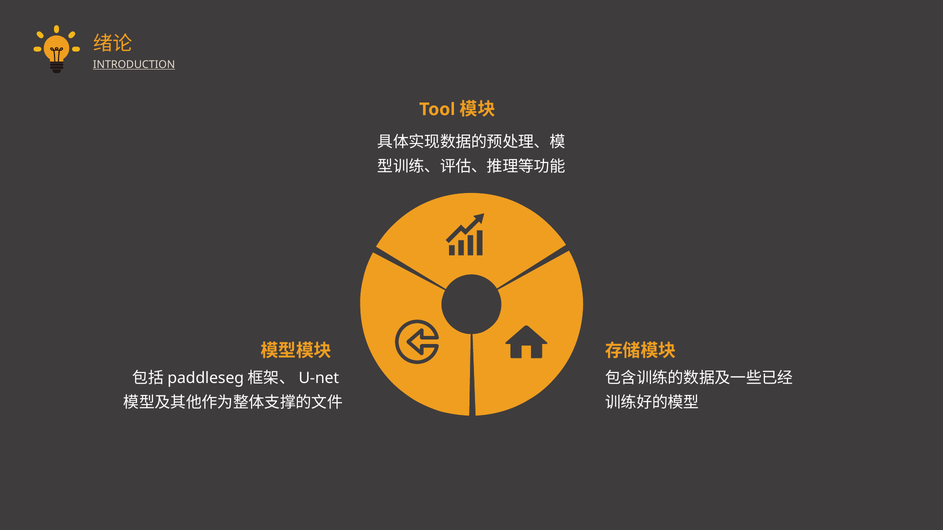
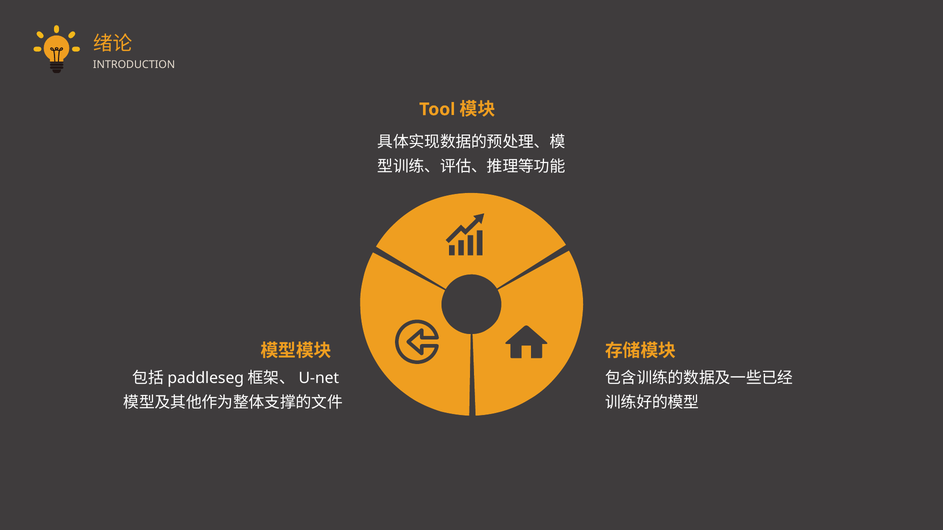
INTRODUCTION underline: present -> none (134, 65)
